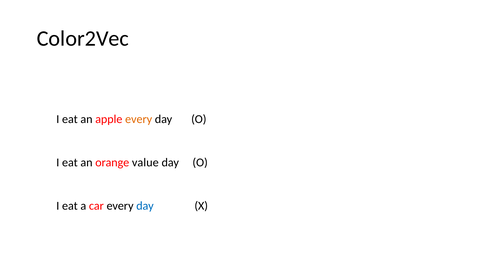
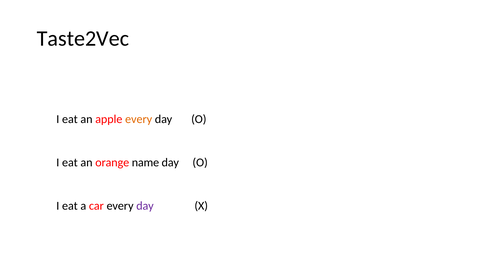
Color2Vec: Color2Vec -> Taste2Vec (83, 39)
value: value -> name (145, 163)
day colour: blue -> purple (145, 206)
